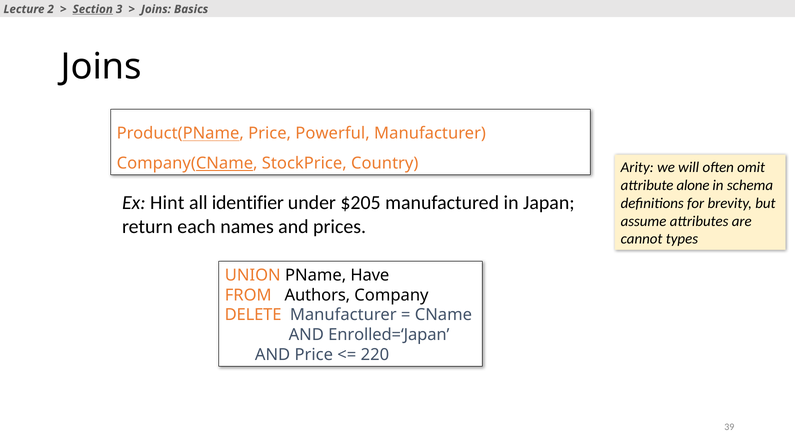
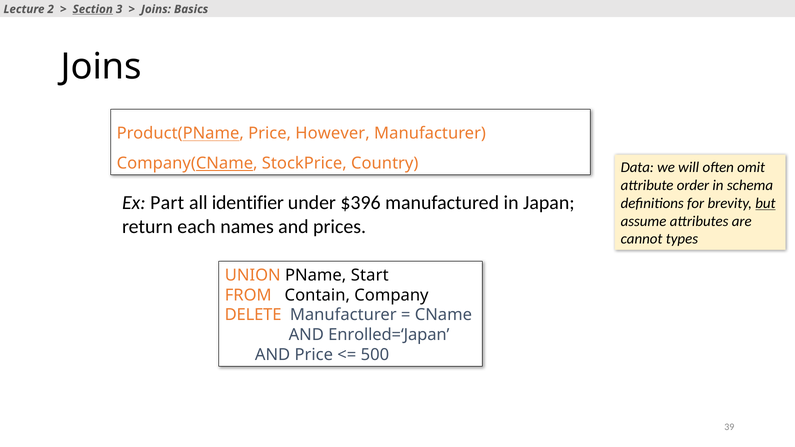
Powerful: Powerful -> However (333, 133)
Arity: Arity -> Data (637, 168)
alone: alone -> order (693, 186)
Hint: Hint -> Part (167, 203)
$205: $205 -> $396 (361, 203)
but underline: none -> present (765, 203)
Have: Have -> Start (370, 275)
Authors: Authors -> Contain (317, 295)
220: 220 -> 500 (375, 355)
